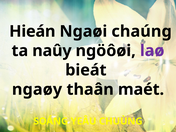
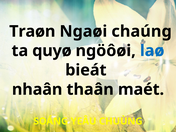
Hieán: Hieán -> Traøn (32, 31)
naûy: naûy -> quyø (52, 51)
laø colour: purple -> blue (152, 51)
ngaøy: ngaøy -> nhaân (37, 89)
